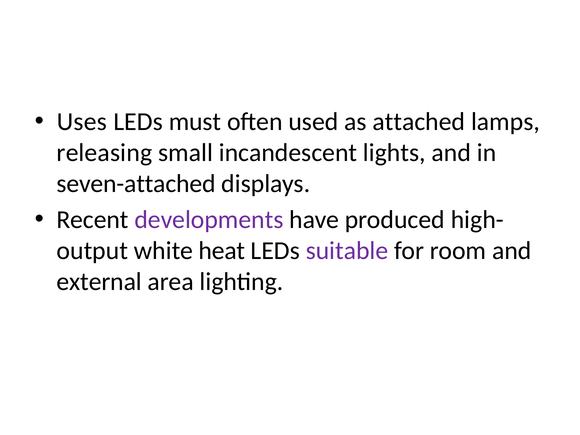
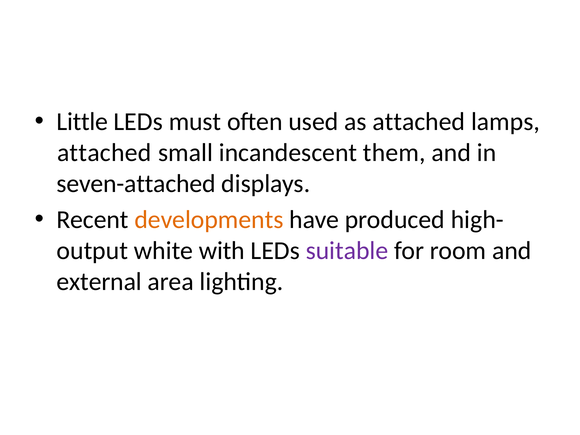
Uses: Uses -> Little (82, 122)
releasing: releasing -> attached (104, 153)
lights: lights -> them (394, 153)
developments colour: purple -> orange (209, 220)
heat: heat -> with (222, 251)
